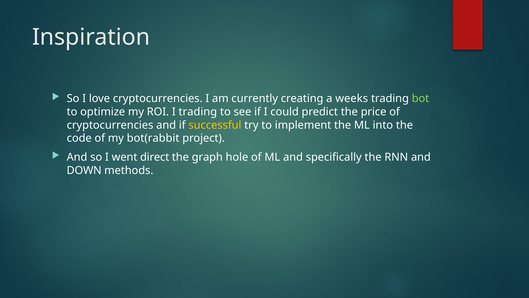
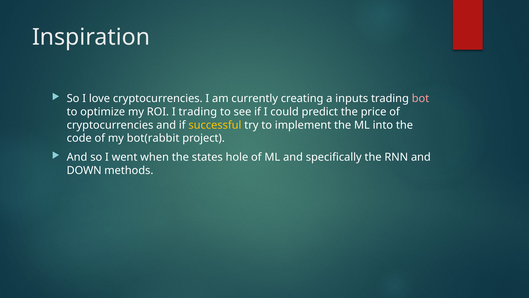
weeks: weeks -> inputs (352, 98)
bot colour: light green -> pink (420, 98)
direct: direct -> when (155, 157)
graph: graph -> states (207, 157)
